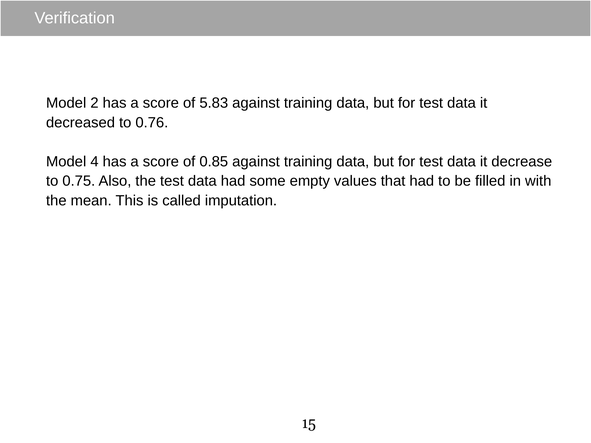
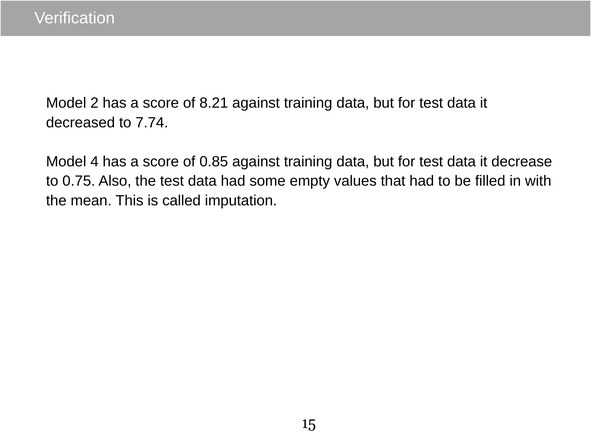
5.83: 5.83 -> 8.21 (214, 103)
0.76: 0.76 -> 7.74 (152, 123)
